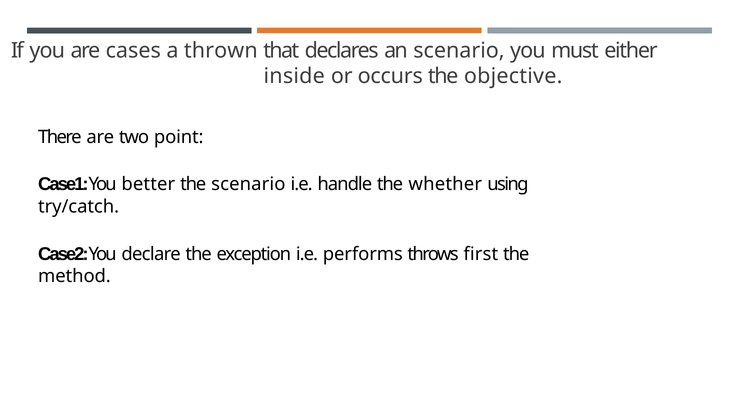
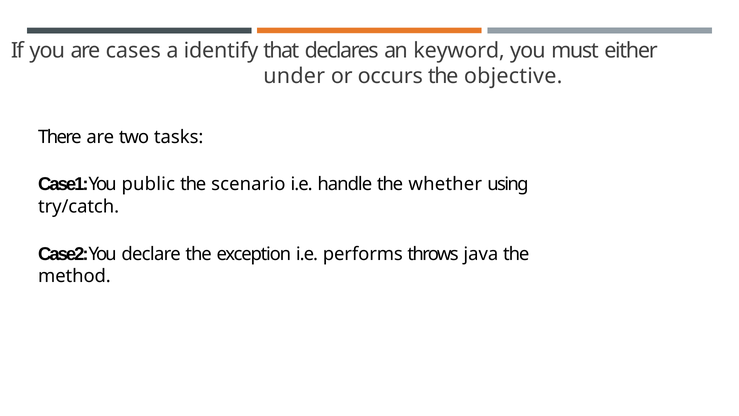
thrown: thrown -> identify (221, 50)
an scenario: scenario -> keyword (459, 50)
inside: inside -> under (294, 76)
point: point -> tasks (179, 137)
better: better -> public (148, 184)
first: first -> java (481, 254)
